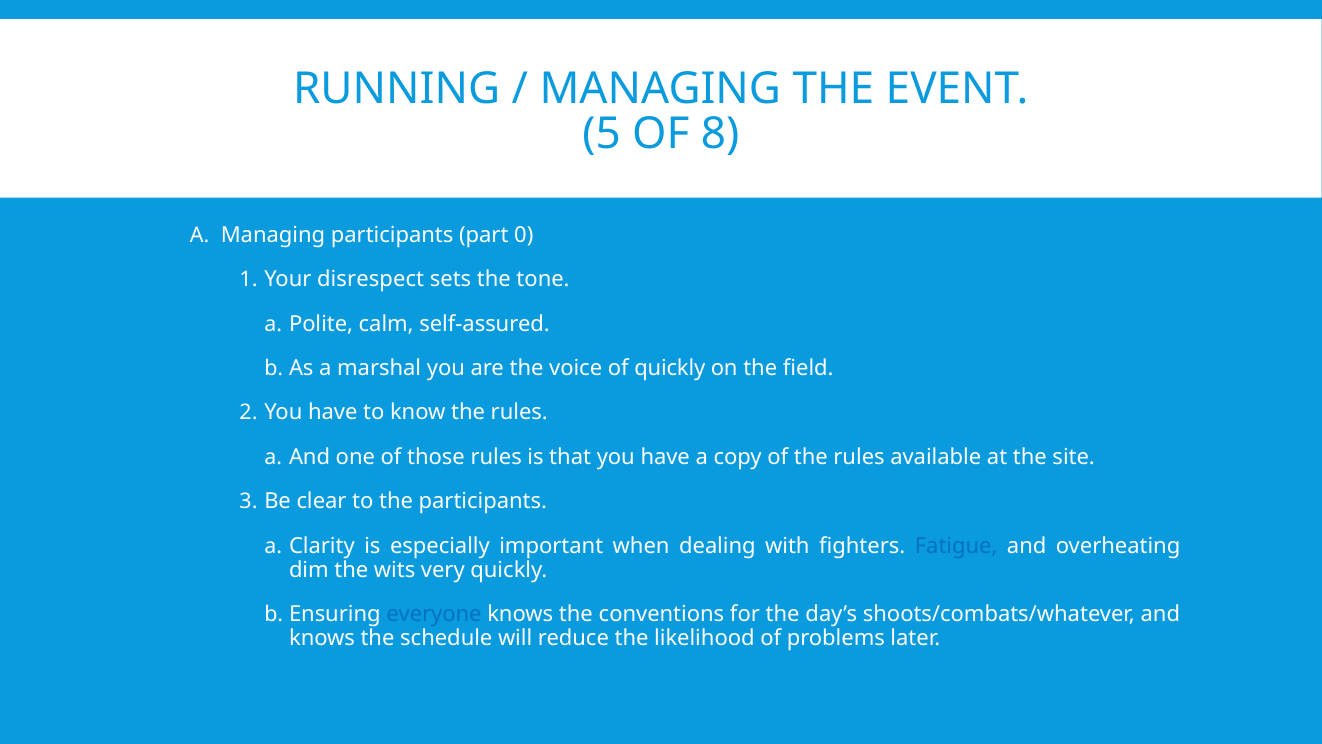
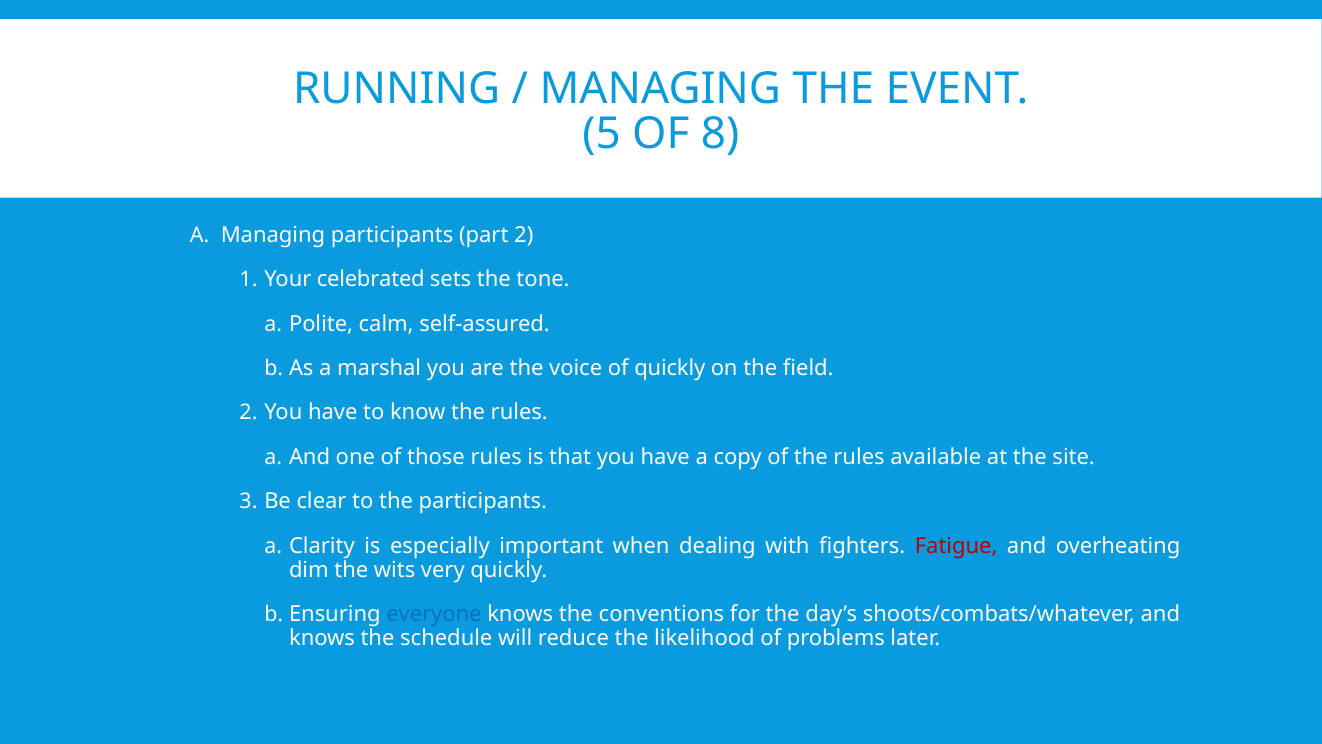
part 0: 0 -> 2 (524, 235)
disrespect: disrespect -> celebrated (371, 279)
Fatigue colour: blue -> red (956, 546)
